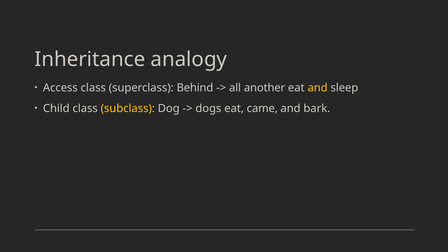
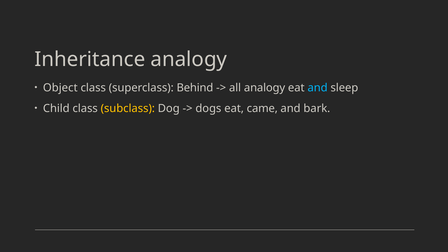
Access: Access -> Object (60, 88)
all another: another -> analogy (265, 88)
and colour: yellow -> light blue (318, 88)
